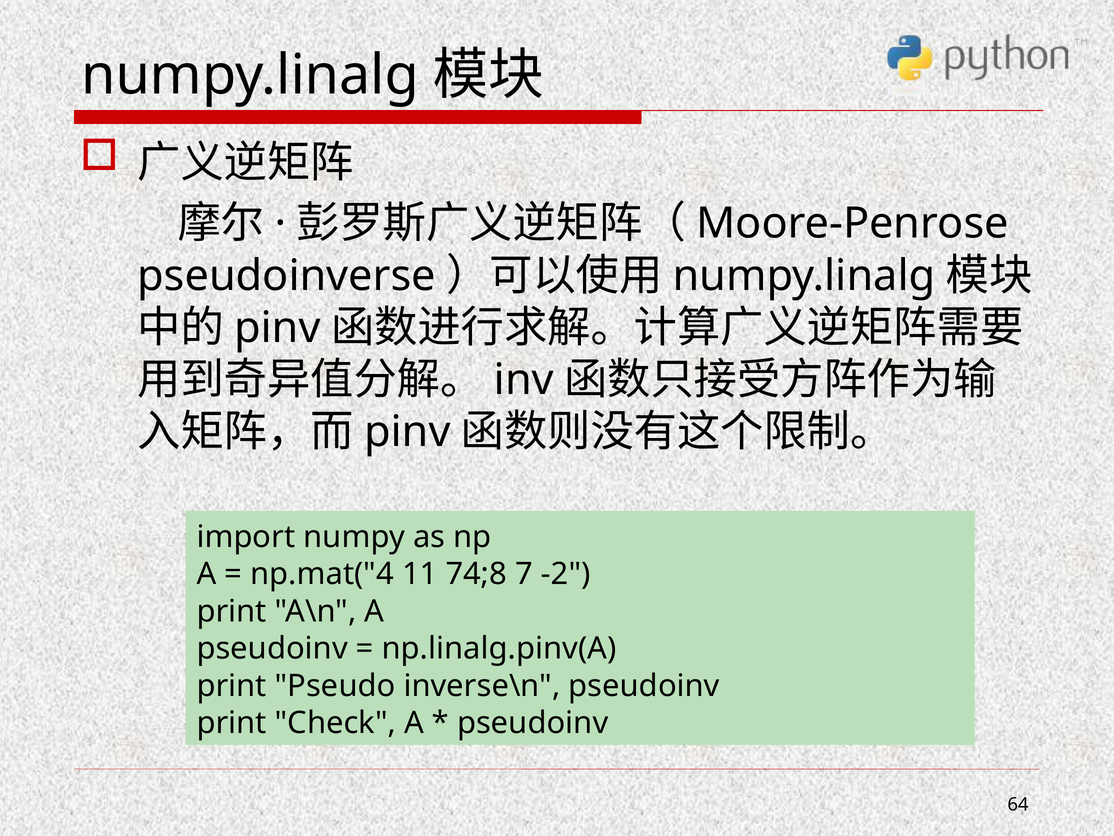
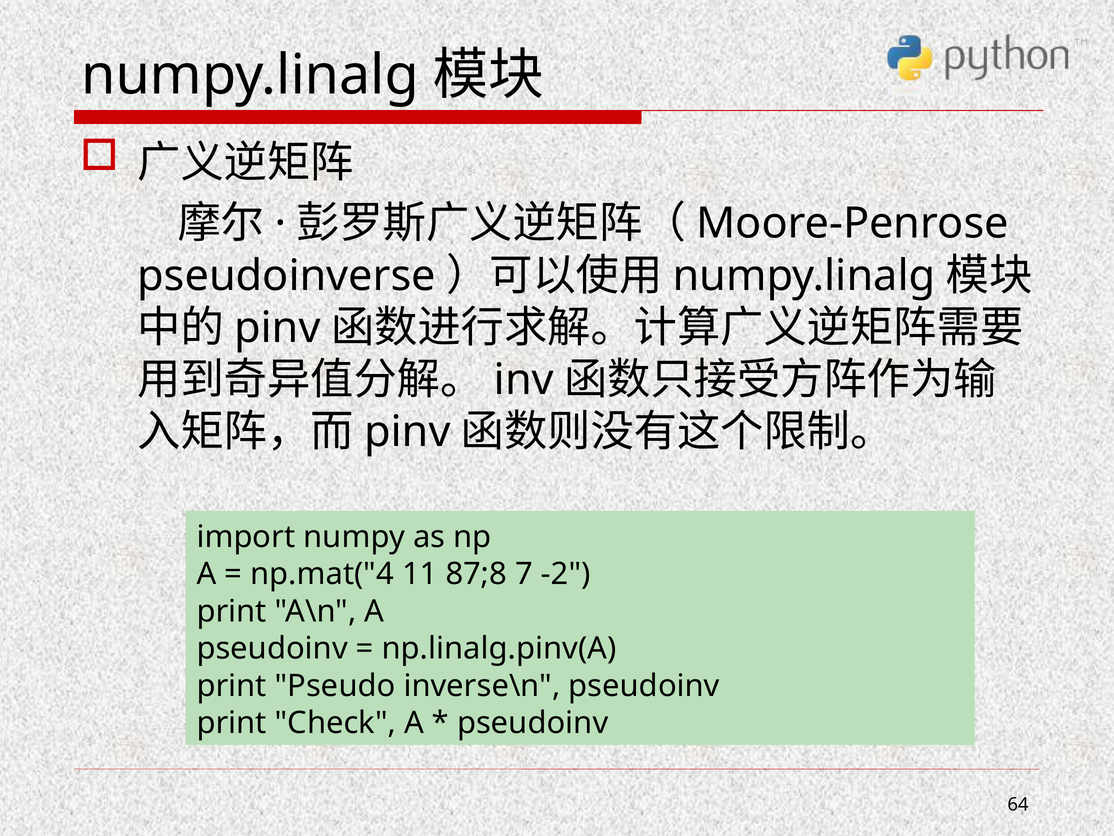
74;8: 74;8 -> 87;8 (476, 574)
